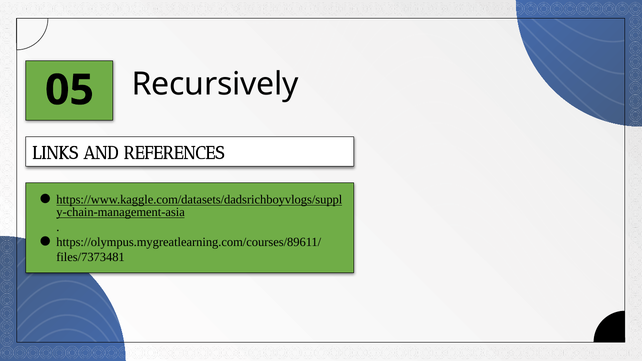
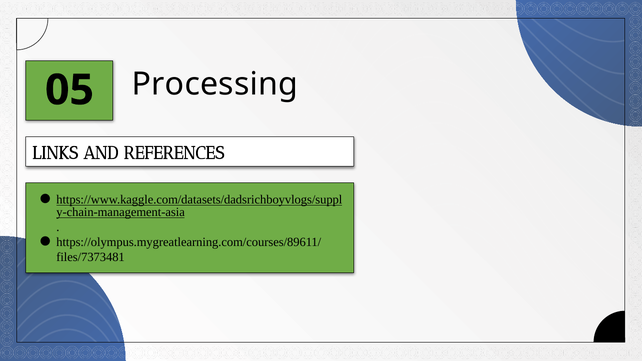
Recursively: Recursively -> Processing (215, 84)
